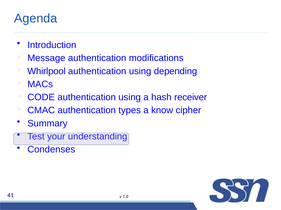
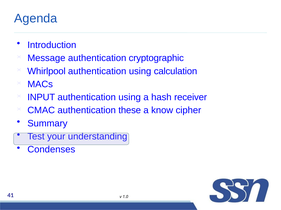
modifications: modifications -> cryptographic (156, 58)
depending: depending -> calculation (176, 71)
CODE: CODE -> INPUT (41, 98)
types: types -> these (130, 111)
